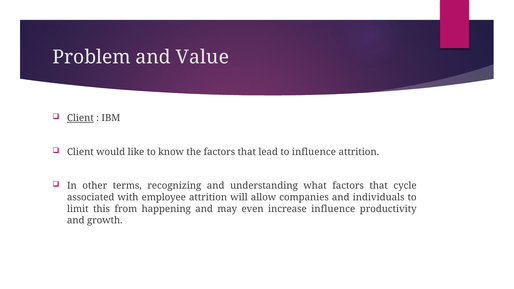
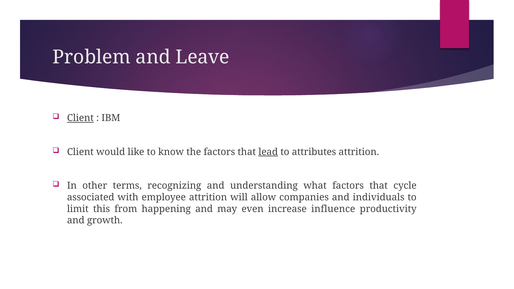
Value: Value -> Leave (203, 57)
lead underline: none -> present (268, 152)
to influence: influence -> attributes (314, 152)
